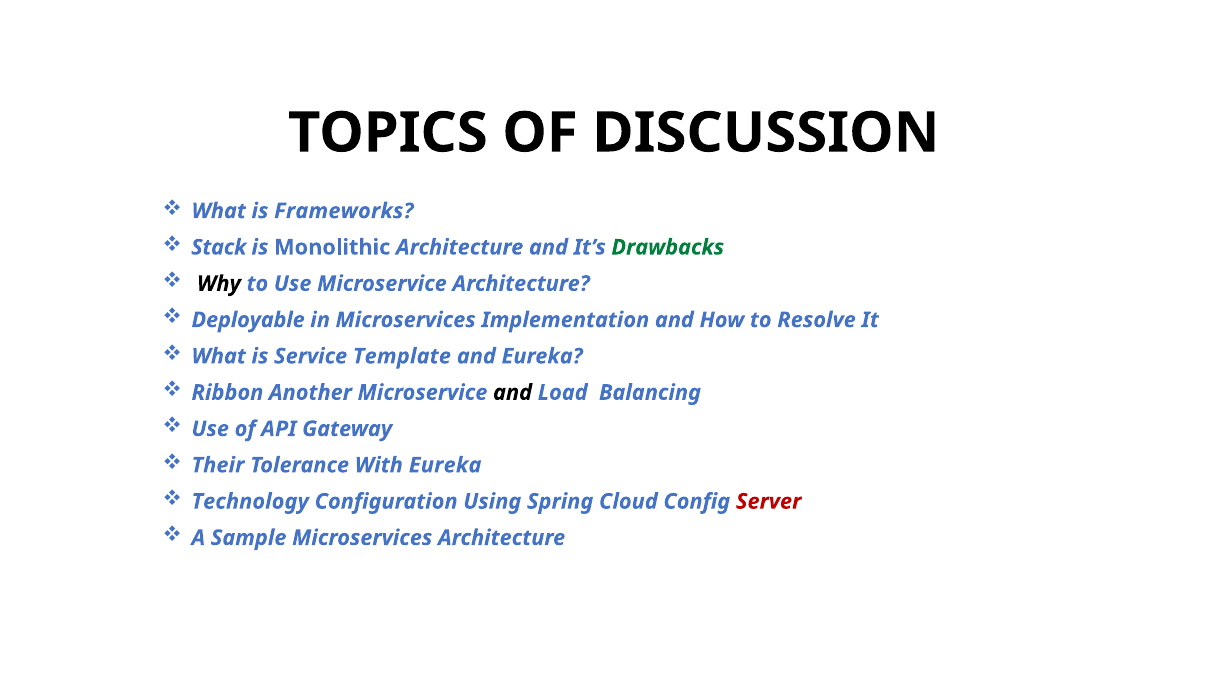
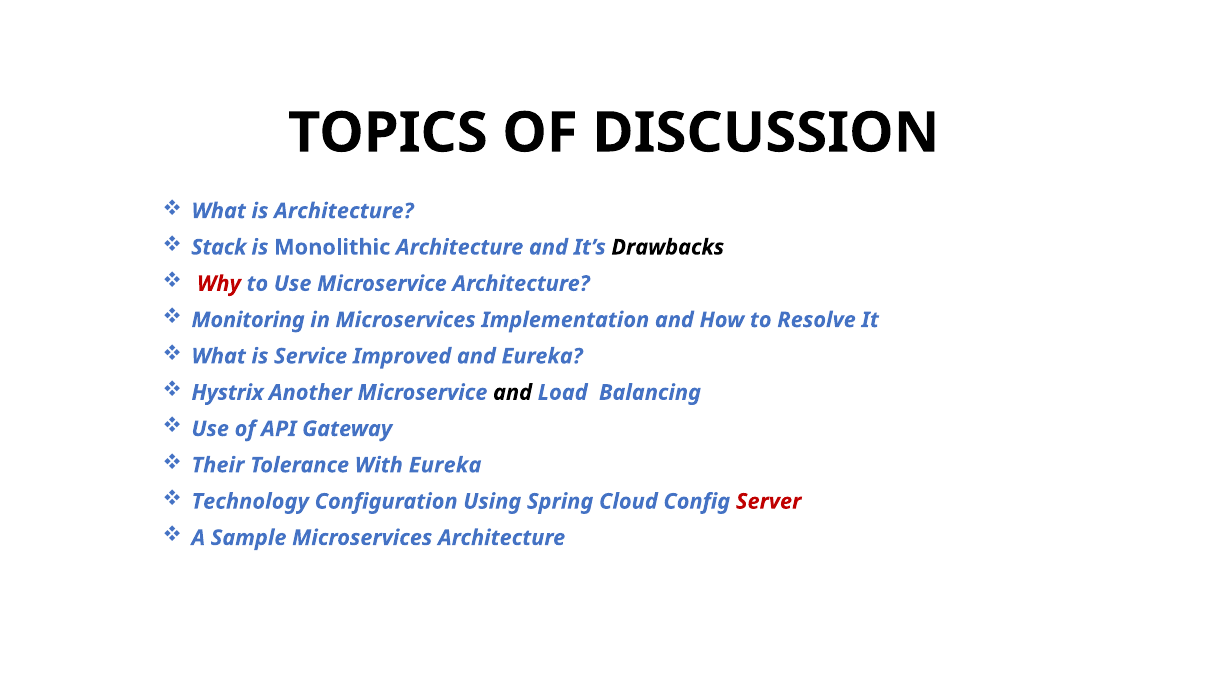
is Frameworks: Frameworks -> Architecture (344, 211)
Drawbacks colour: green -> black (668, 247)
Why colour: black -> red (219, 284)
Deployable: Deployable -> Monitoring (248, 320)
Template: Template -> Improved (402, 356)
Ribbon: Ribbon -> Hystrix (228, 392)
